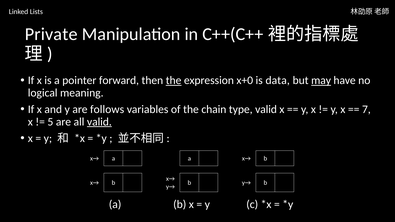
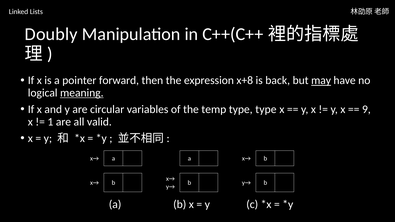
Private: Private -> Doubly (51, 34)
the underline: present -> none (174, 80)
x+0: x+0 -> x+8 (245, 80)
data: data -> back (278, 80)
meaning underline: none -> present (82, 93)
follows: follows -> circular (107, 109)
chain: chain -> temp (214, 109)
type valid: valid -> type (266, 109)
7: 7 -> 9 (366, 109)
5: 5 -> 1 (50, 122)
valid underline: present -> none (99, 122)
